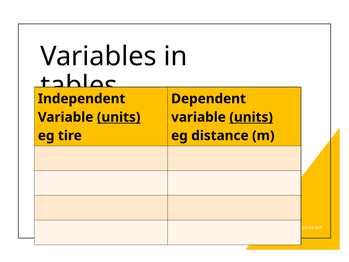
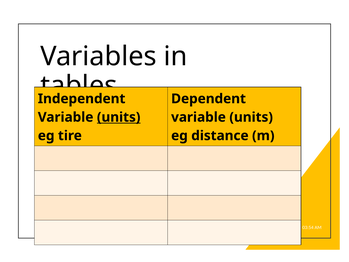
units underline: present -> none (251, 117)
